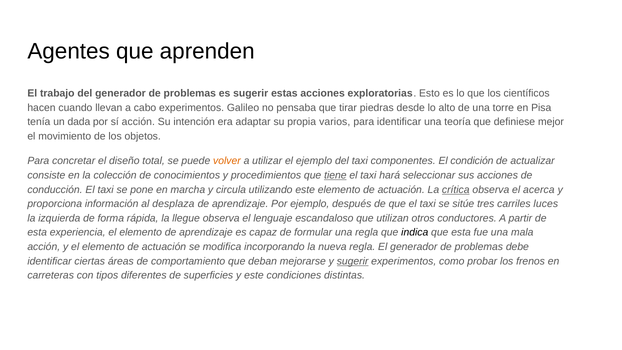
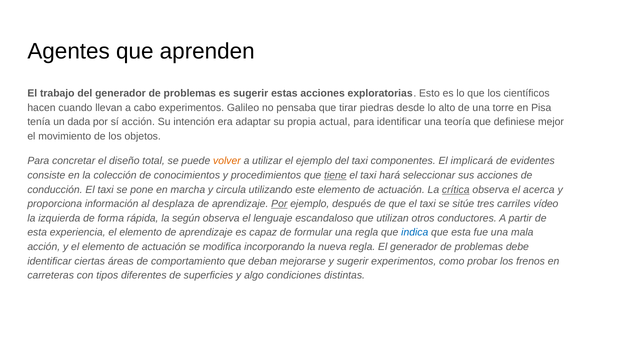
varios: varios -> actual (335, 122)
condición: condición -> implicará (472, 161)
actualizar: actualizar -> evidentes (533, 161)
Por underline: none -> present (279, 204)
luces: luces -> vídeo (546, 204)
llegue: llegue -> según (186, 218)
indica colour: black -> blue (415, 232)
sugerir underline: present -> none (353, 261)
y este: este -> algo (254, 275)
